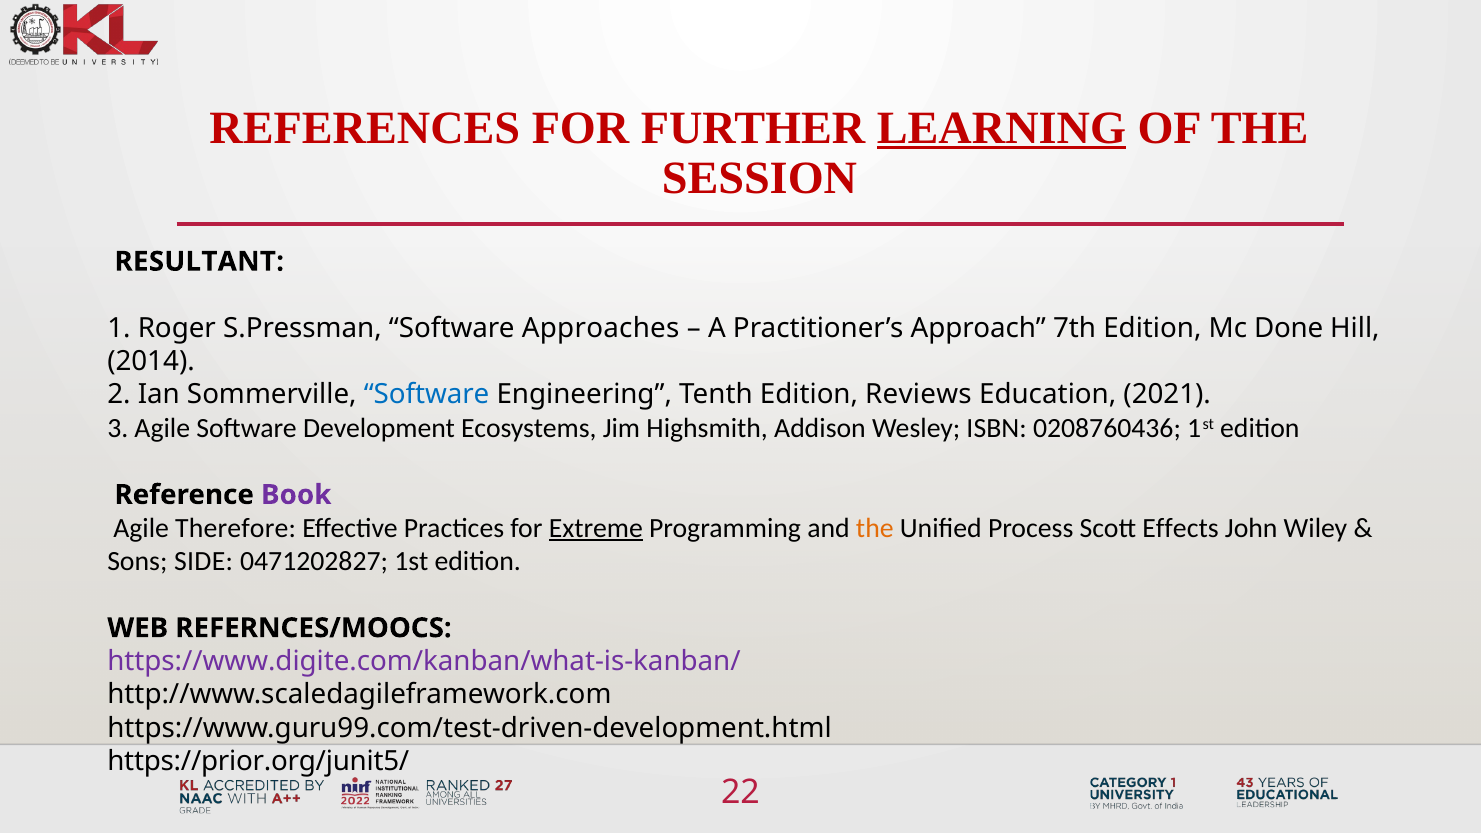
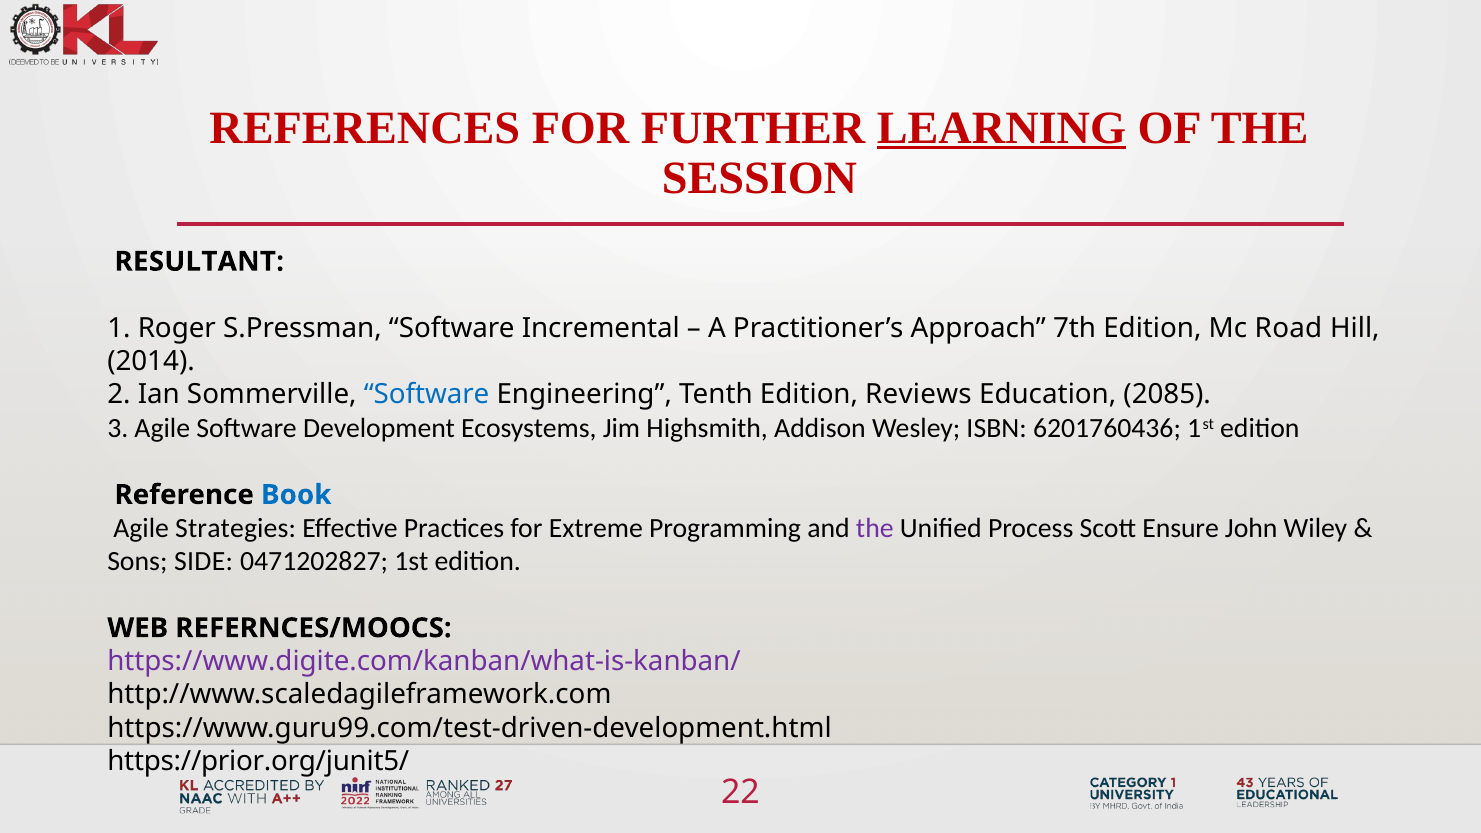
Approaches: Approaches -> Incremental (601, 328)
Done: Done -> Road (1288, 328)
2021: 2021 -> 2085 (1167, 395)
0208760436: 0208760436 -> 6201760436 (1107, 428)
Book colour: purple -> blue (296, 495)
Therefore: Therefore -> Strategies (236, 528)
Extreme underline: present -> none (596, 528)
the colour: orange -> purple (875, 528)
Effects: Effects -> Ensure (1181, 528)
